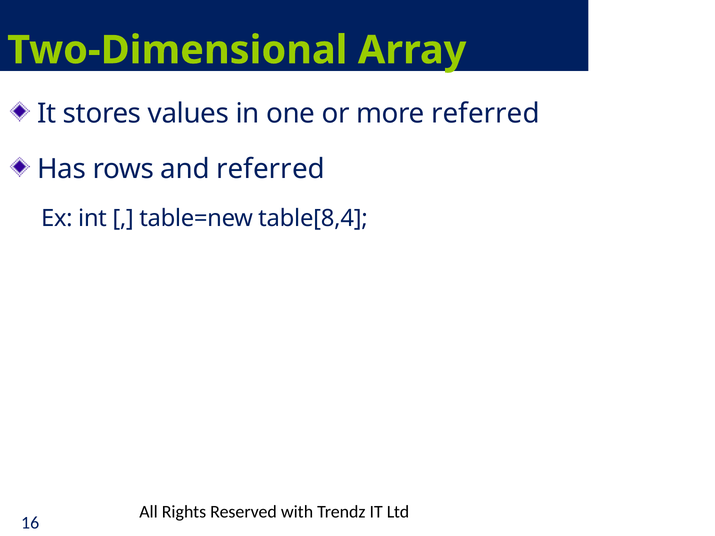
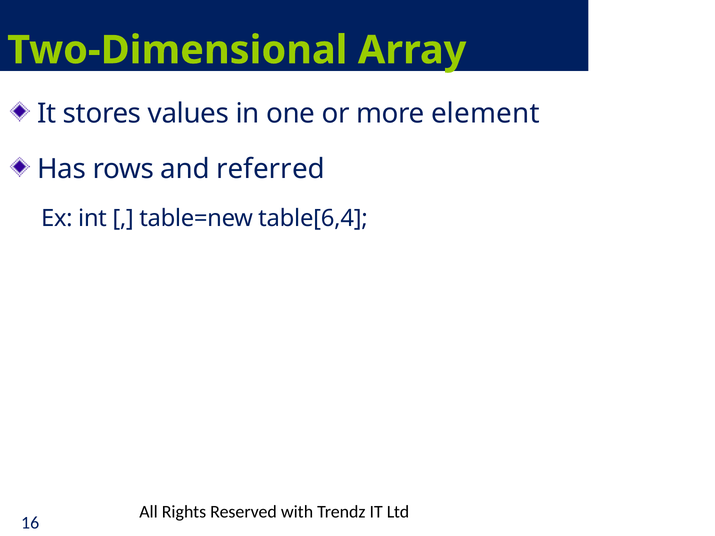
more referred: referred -> element (485, 113)
table[8,4: table[8,4 -> table[6,4 (313, 219)
